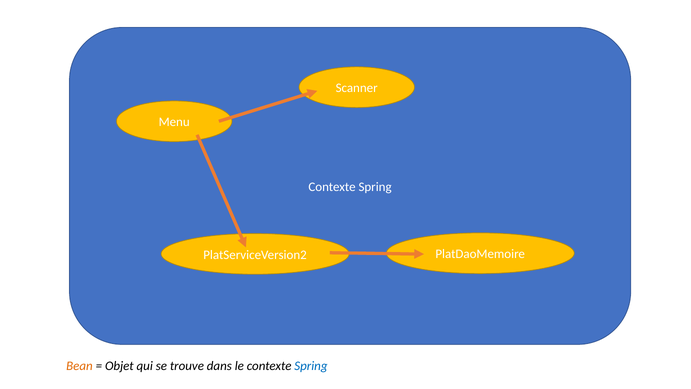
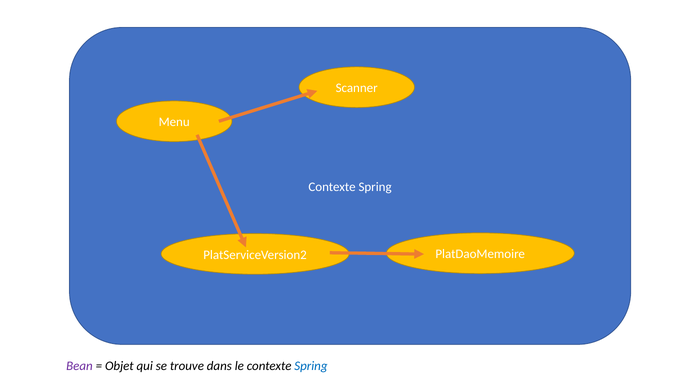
Bean colour: orange -> purple (79, 366)
